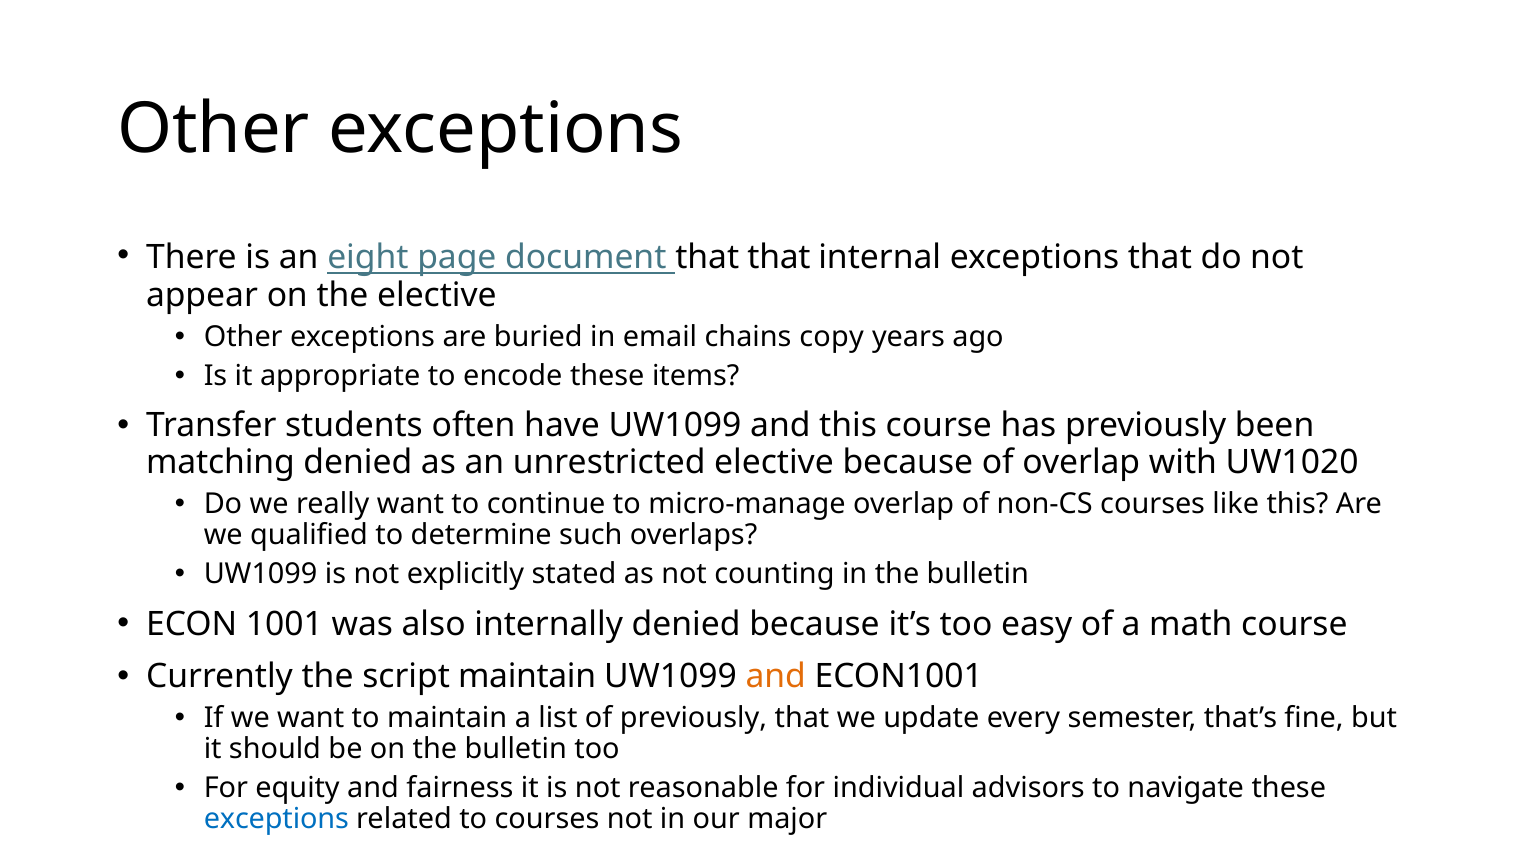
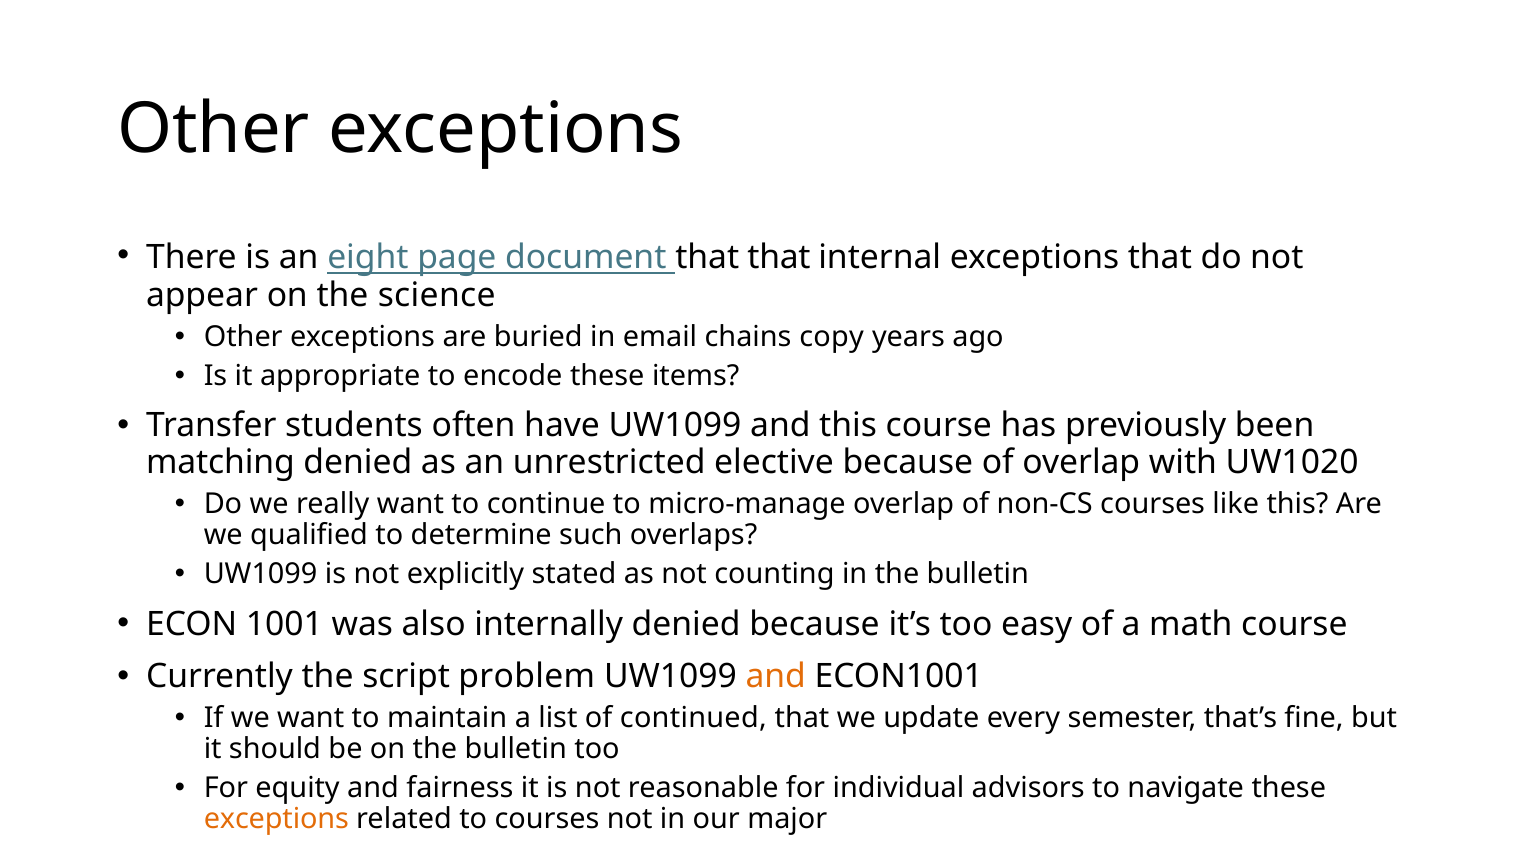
the elective: elective -> science (437, 295)
script maintain: maintain -> problem (527, 676)
of previously: previously -> continued (693, 718)
exceptions colour: blue -> orange (276, 820)
